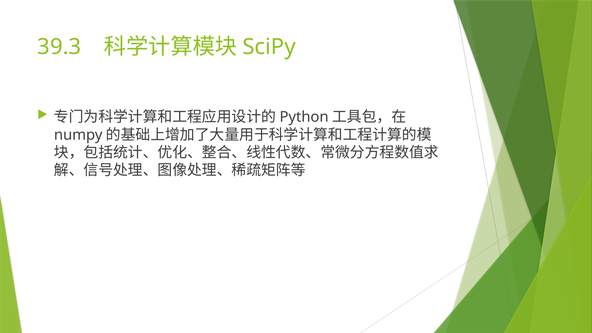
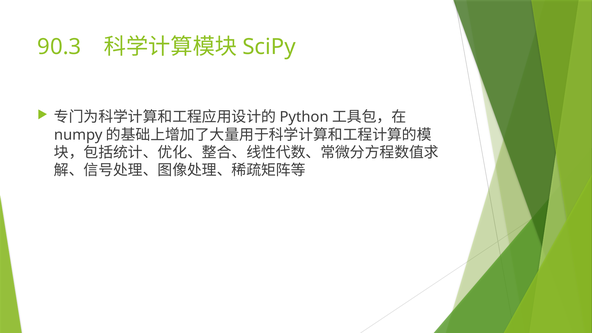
39.3: 39.3 -> 90.3 (59, 47)
